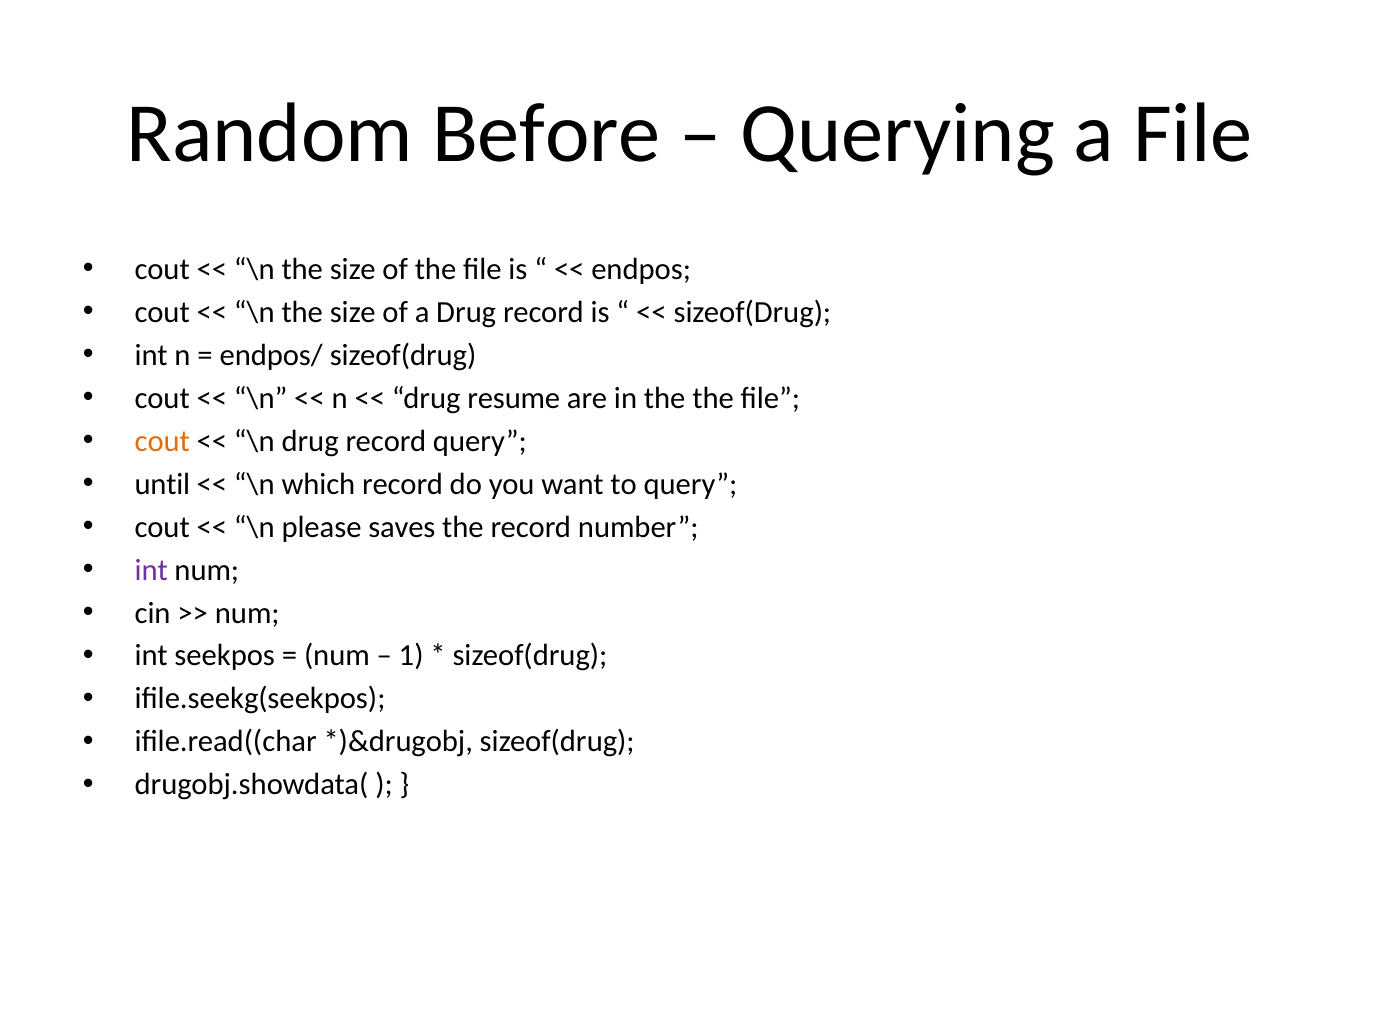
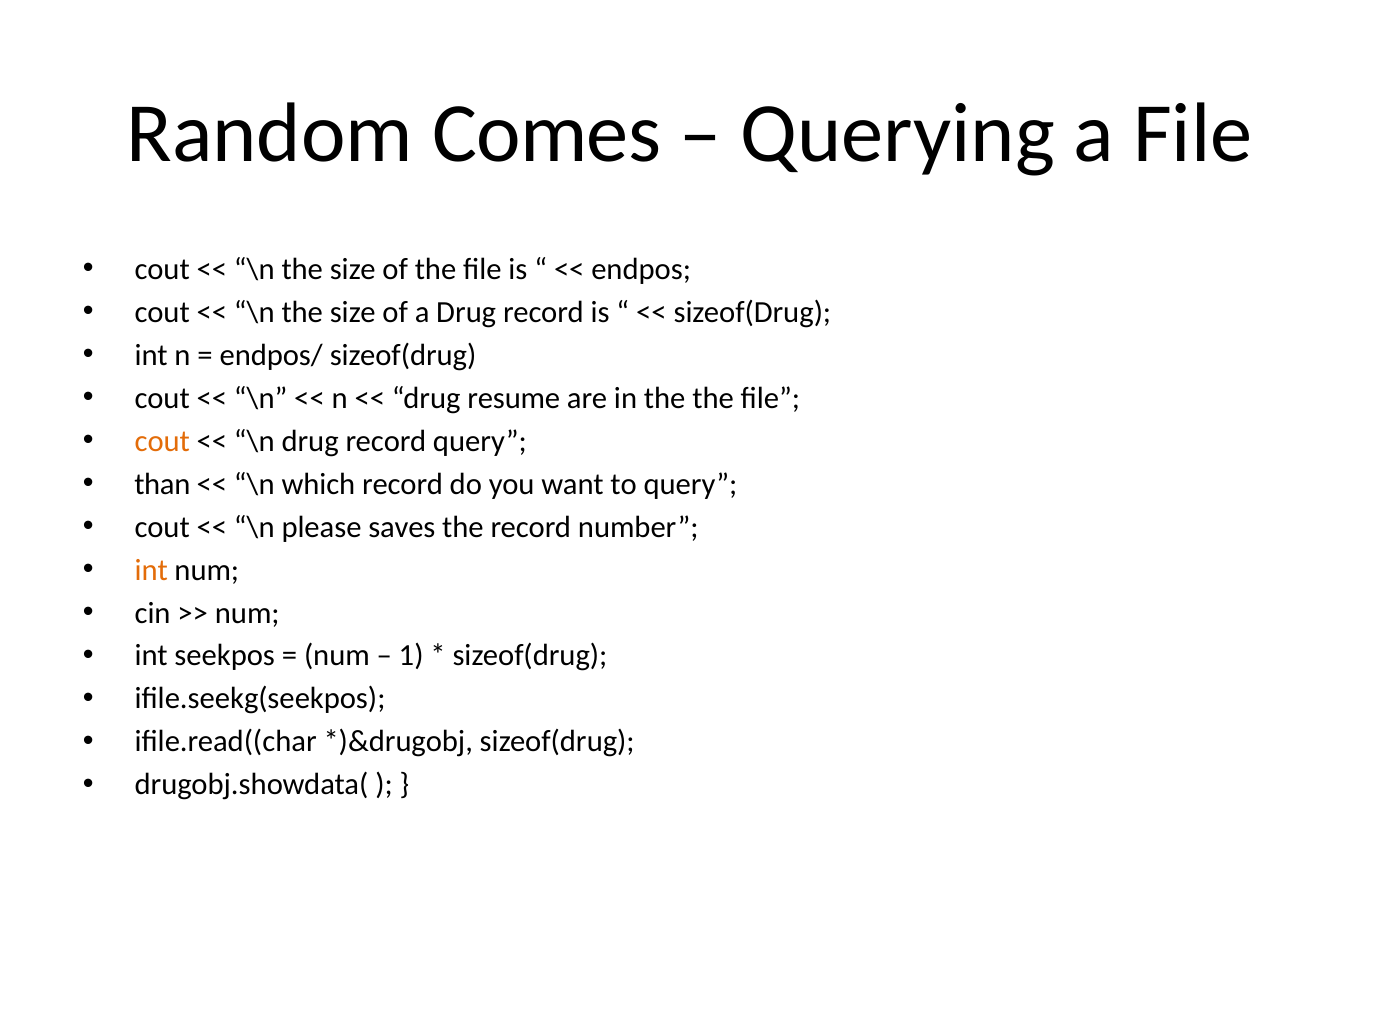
Before: Before -> Comes (547, 134)
until: until -> than (162, 484)
int colour: purple -> orange (151, 570)
